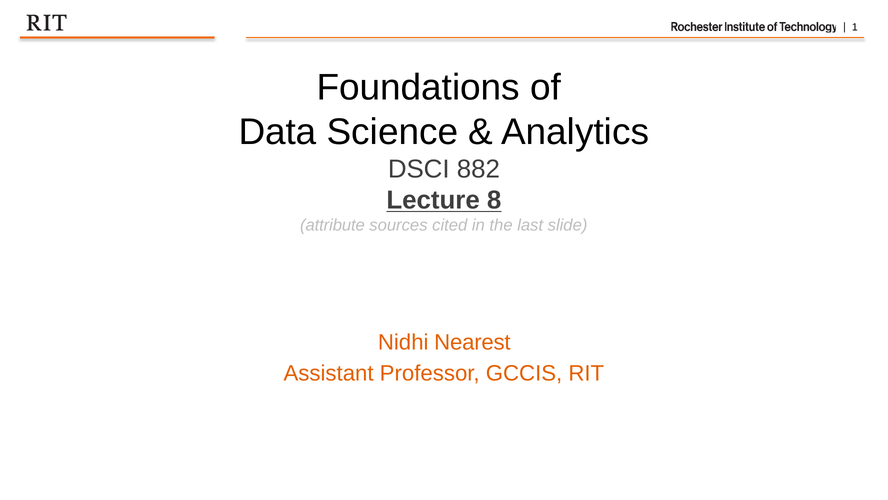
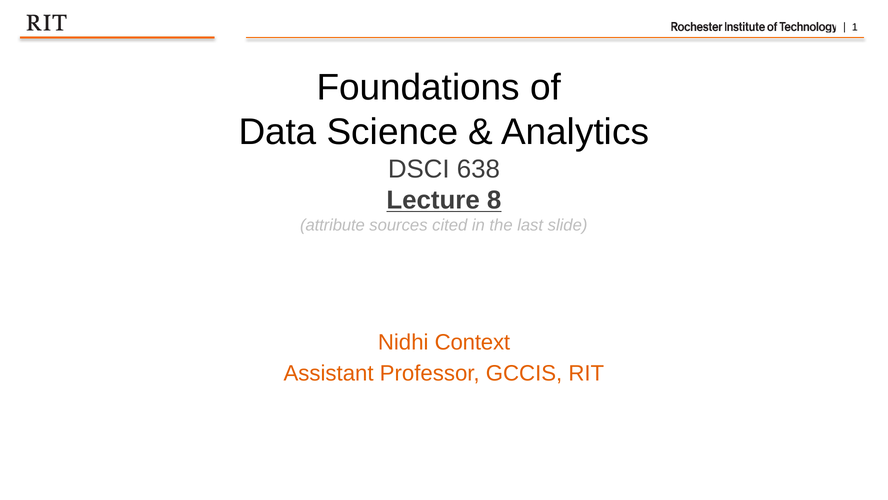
882: 882 -> 638 (478, 169)
Nearest: Nearest -> Context (472, 342)
